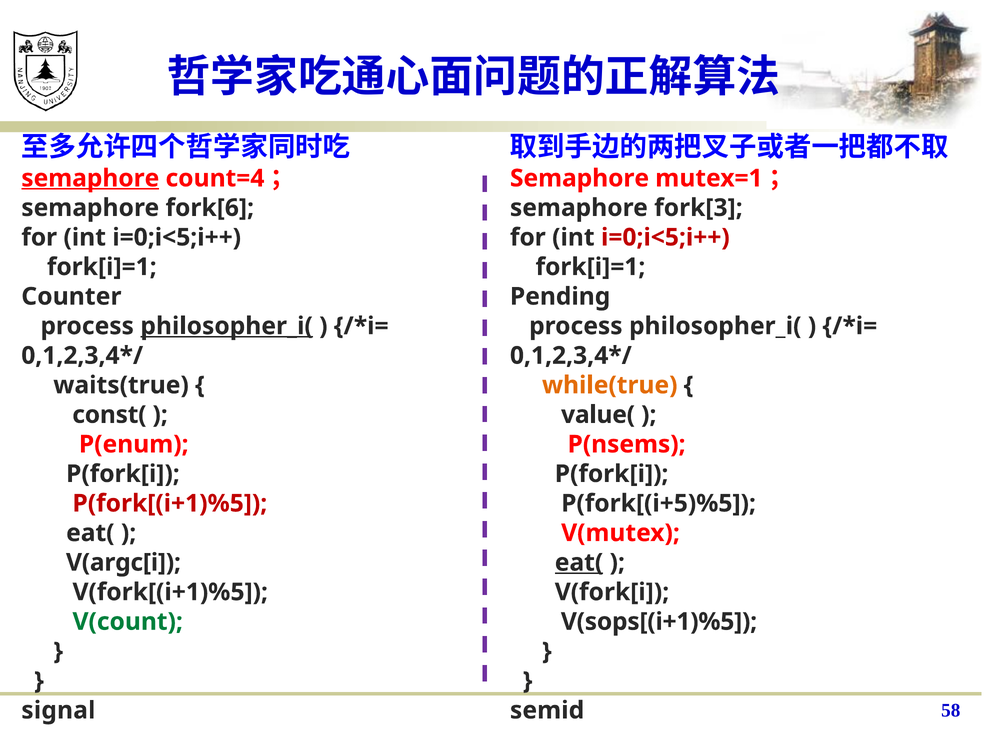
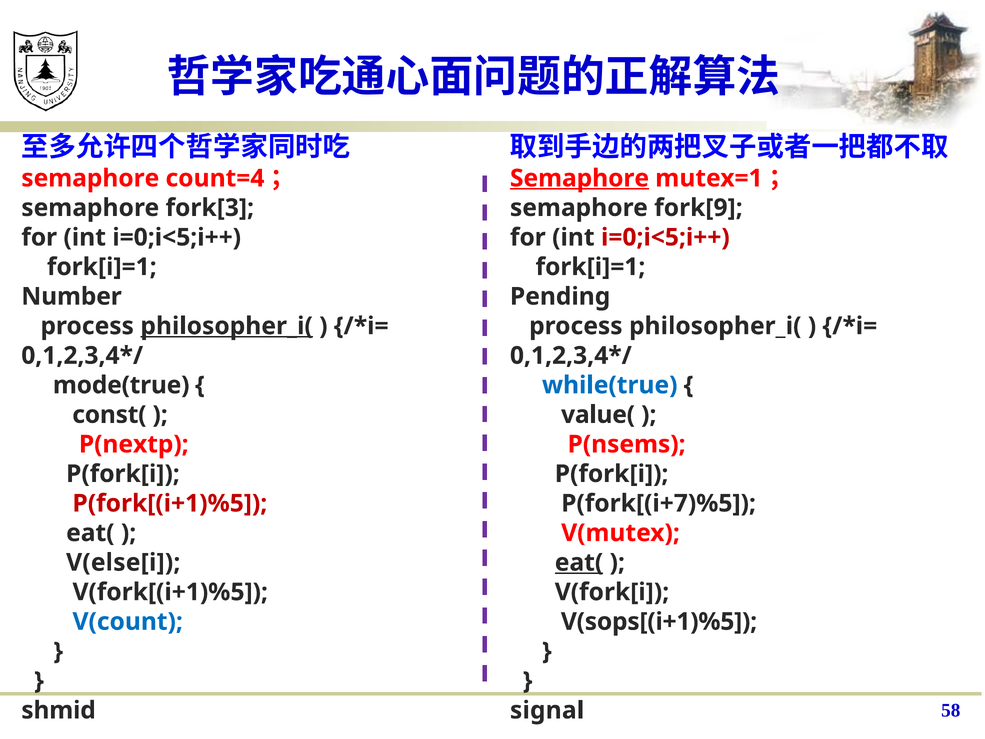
semaphore underline: present -> none (90, 178)
Semaphore underline: none -> present (580, 178)
fork[6: fork[6 -> fork[3 (210, 208)
fork[3: fork[3 -> fork[9 (698, 208)
Counter: Counter -> Number (72, 296)
waits(true: waits(true -> mode(true (121, 385)
while(true colour: orange -> blue (610, 385)
P(enum: P(enum -> P(nextp (134, 444)
P(fork[(i+5)%5: P(fork[(i+5)%5 -> P(fork[(i+7)%5 (659, 503)
V(argc[i: V(argc[i -> V(else[i (123, 562)
V(count colour: green -> blue (128, 621)
signal: signal -> shmid (59, 710)
semid: semid -> signal (547, 710)
